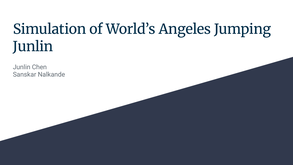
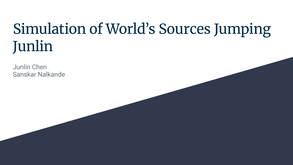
Angeles: Angeles -> Sources (185, 29)
